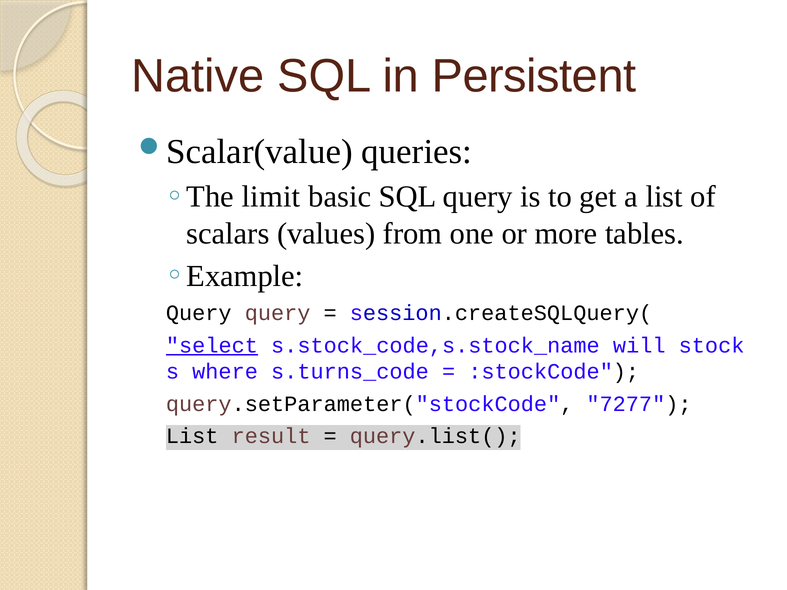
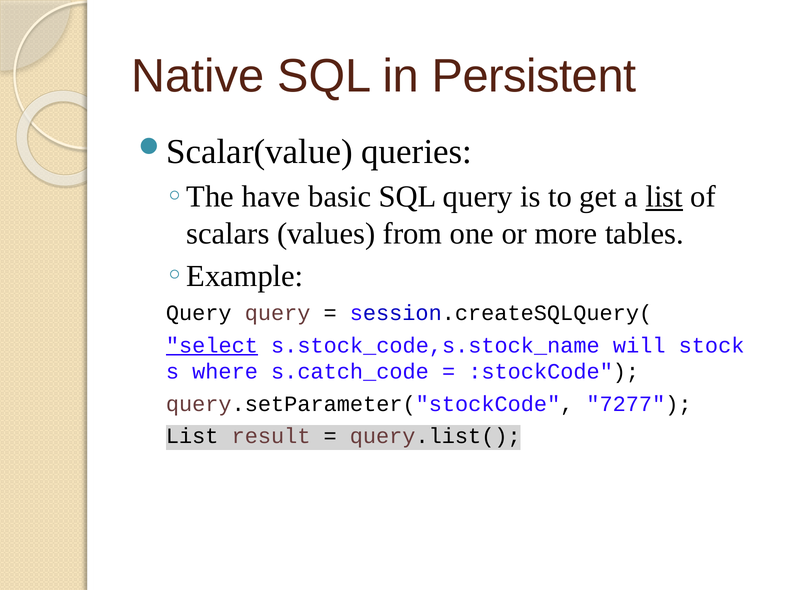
limit: limit -> have (271, 197)
list underline: none -> present (664, 197)
s.turns_code: s.turns_code -> s.catch_code (350, 372)
